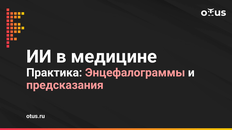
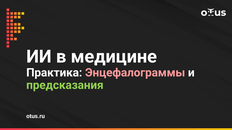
предсказания colour: pink -> light green (65, 85)
